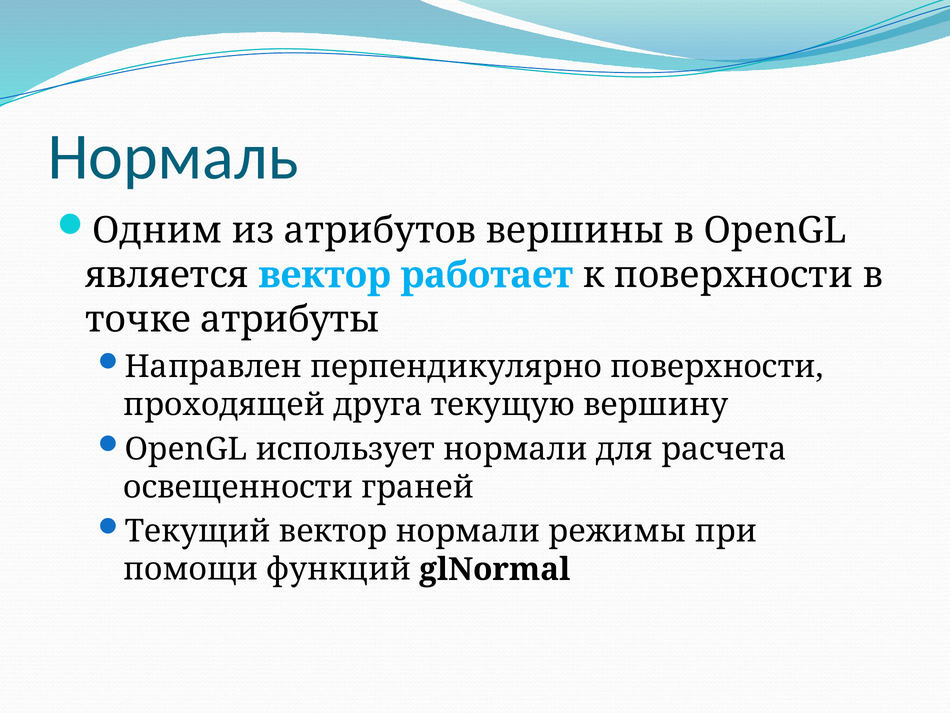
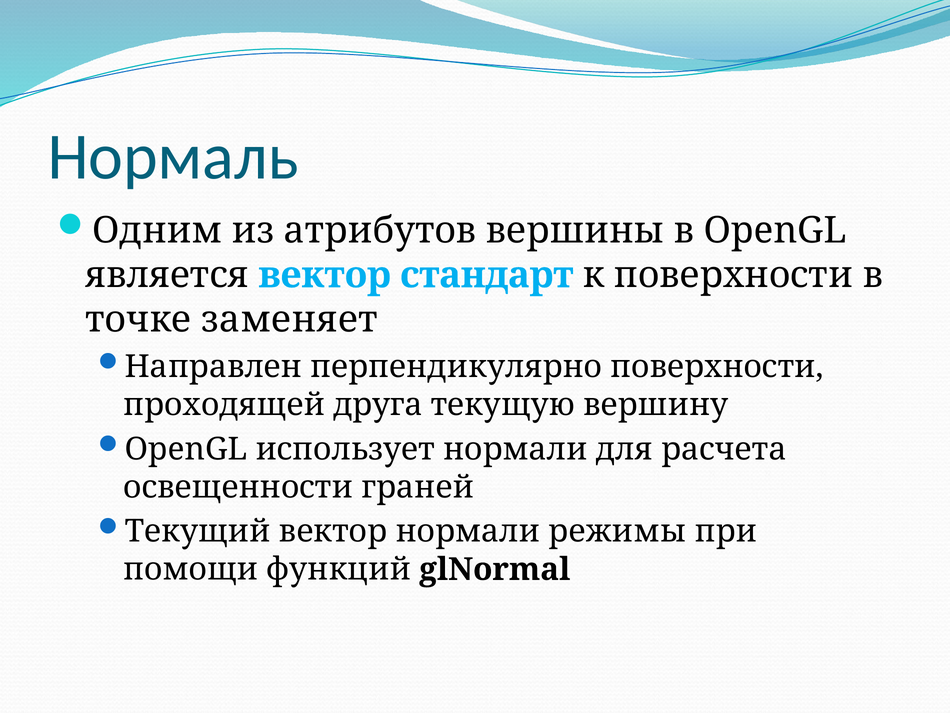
работает: работает -> стандарт (487, 275)
атрибуты: атрибуты -> заменяет (290, 319)
